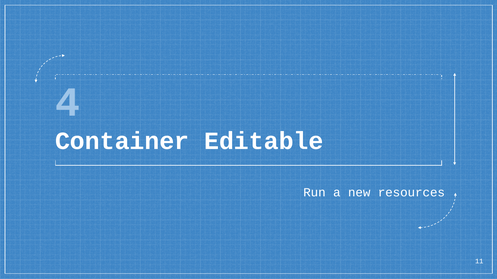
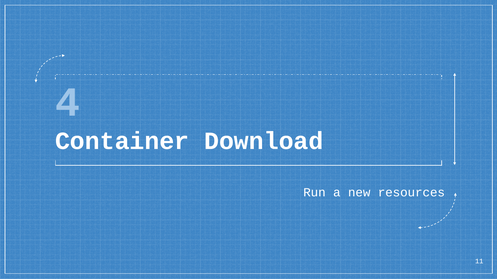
Editable: Editable -> Download (264, 141)
